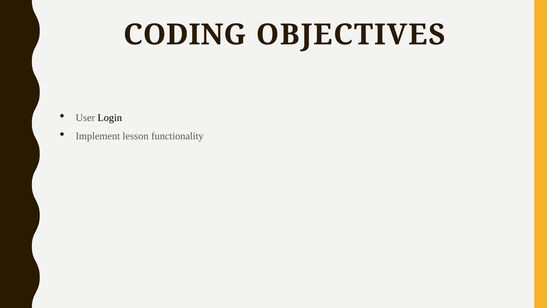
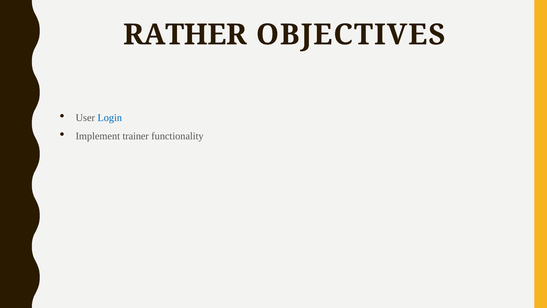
CODING: CODING -> RATHER (185, 35)
Login colour: black -> blue (110, 118)
lesson: lesson -> trainer (136, 136)
